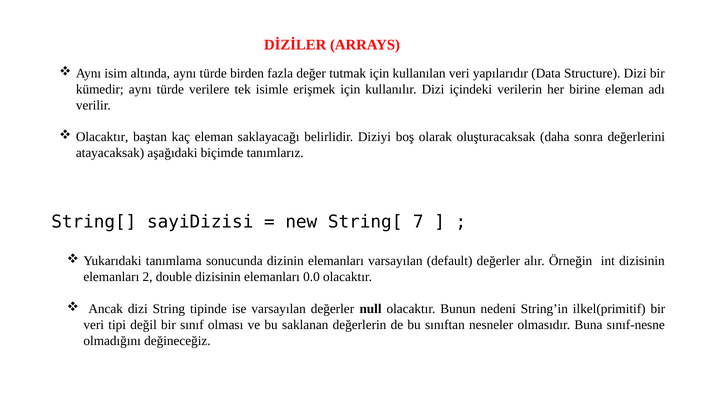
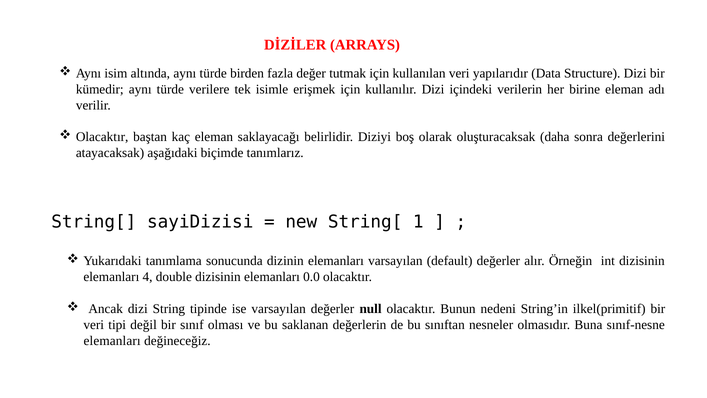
7: 7 -> 1 (418, 222)
2: 2 -> 4 (148, 277)
olmadığını: olmadığını -> elemanları (112, 340)
